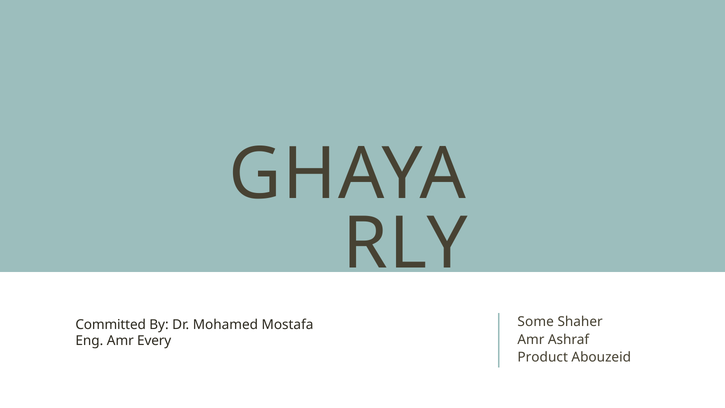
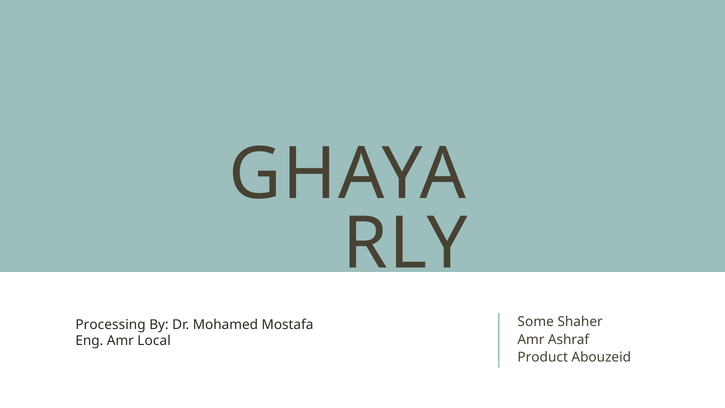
Committed: Committed -> Processing (111, 324)
Every: Every -> Local (154, 341)
